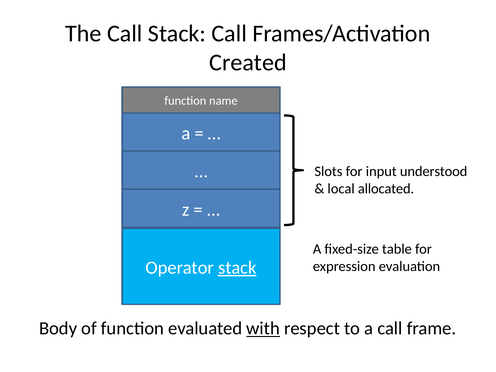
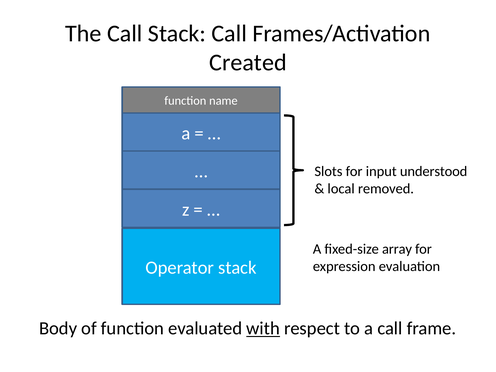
allocated: allocated -> removed (386, 189)
table: table -> array (397, 249)
stack underline: present -> none (237, 268)
